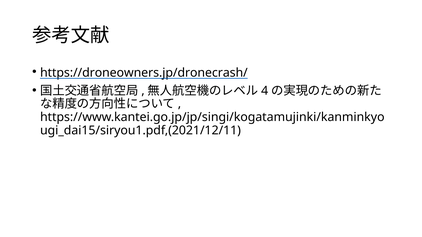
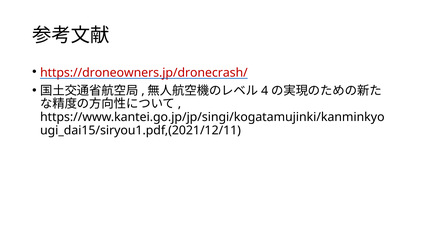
https://droneowners.jp/dronecrash/ colour: black -> red (144, 73)
